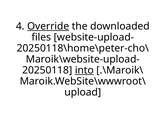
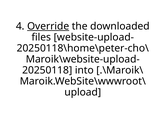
into underline: present -> none (84, 70)
